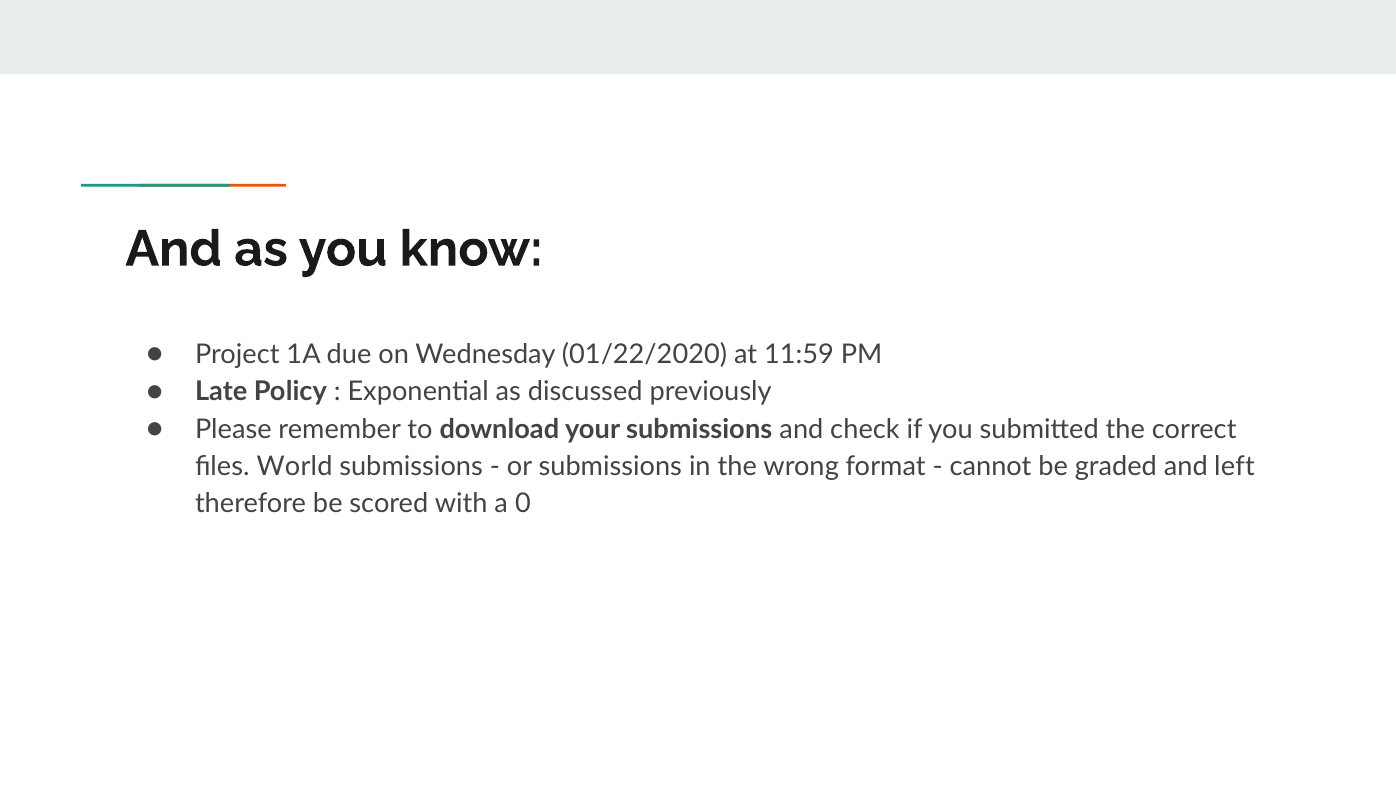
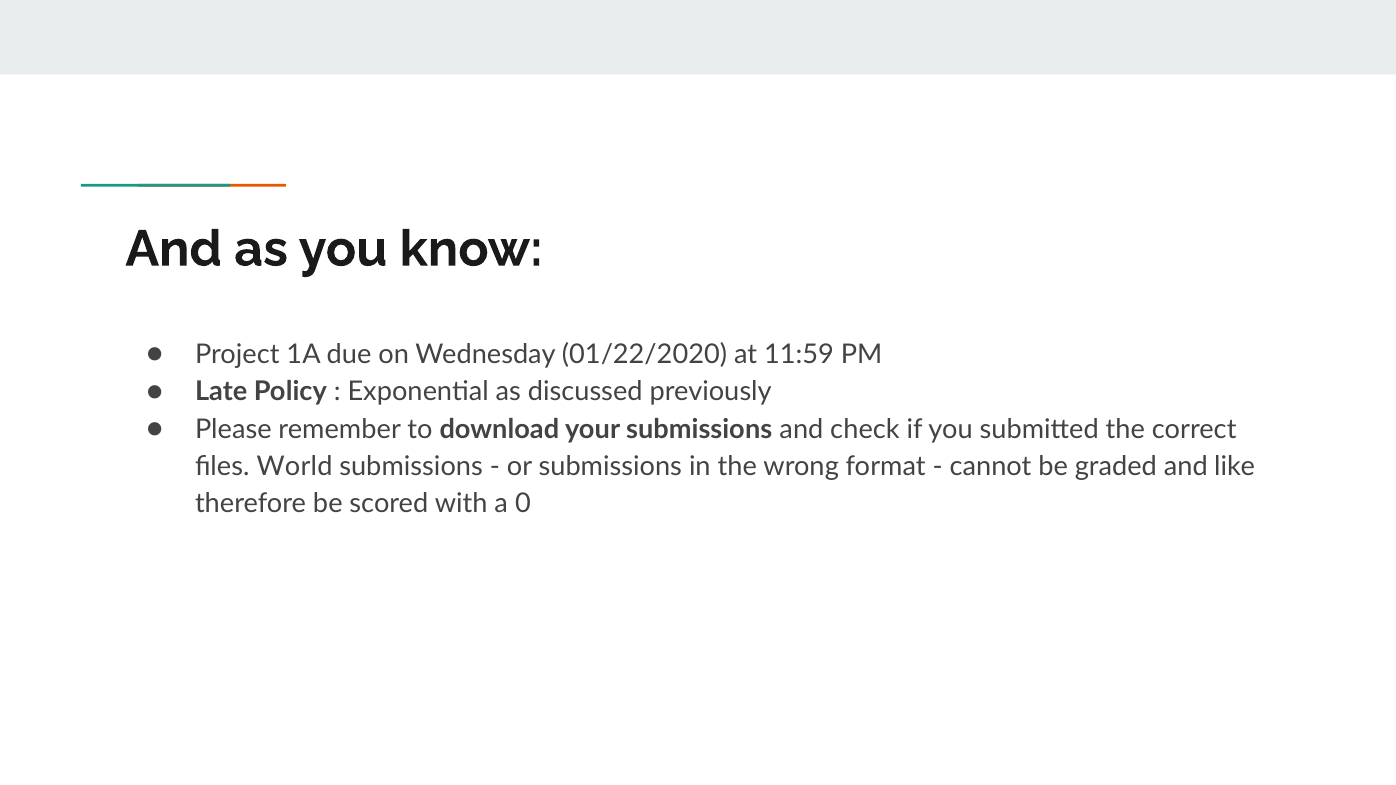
left: left -> like (1235, 467)
